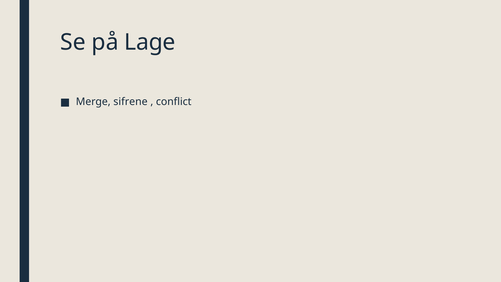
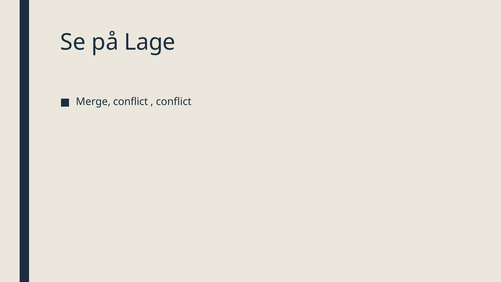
Merge sifrene: sifrene -> conflict (131, 102)
